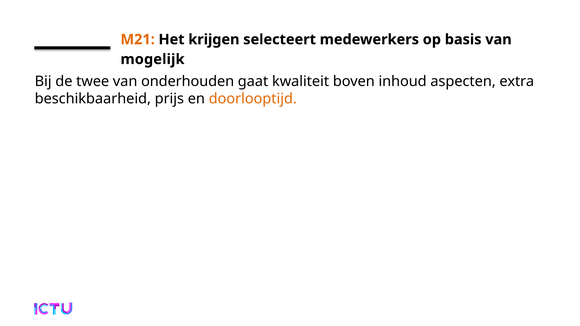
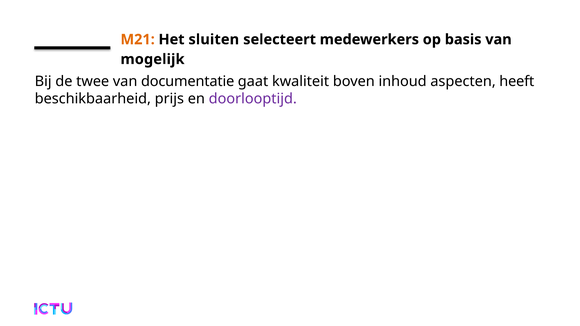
krijgen: krijgen -> sluiten (214, 40)
onderhouden: onderhouden -> documentatie (188, 81)
extra: extra -> heeft (517, 81)
doorlooptijd colour: orange -> purple (253, 99)
